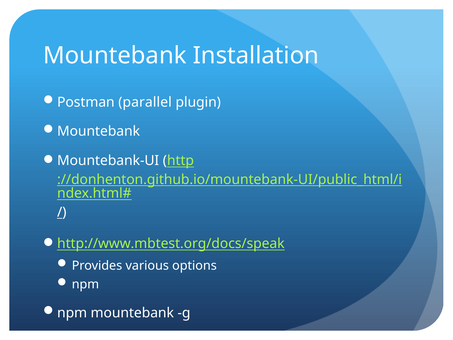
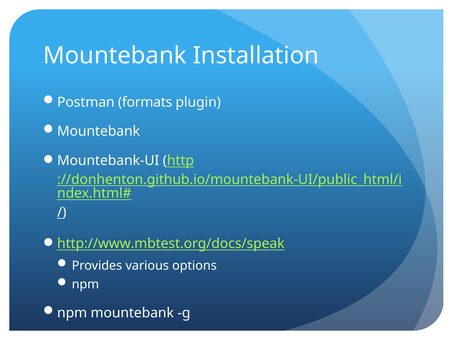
parallel: parallel -> formats (145, 102)
